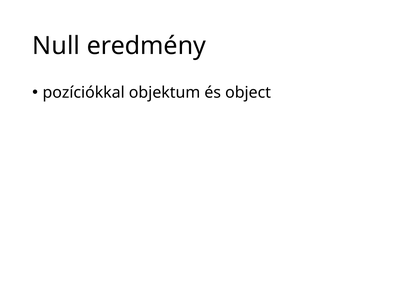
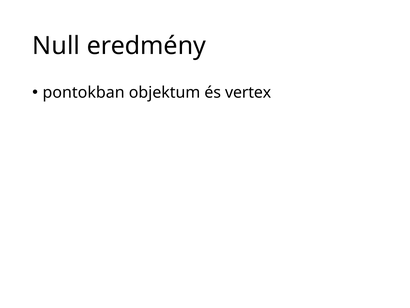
pozíciókkal: pozíciókkal -> pontokban (84, 92)
object: object -> vertex (248, 92)
